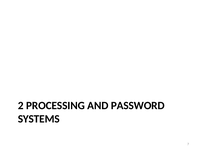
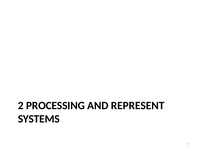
PASSWORD: PASSWORD -> REPRESENT (138, 105)
